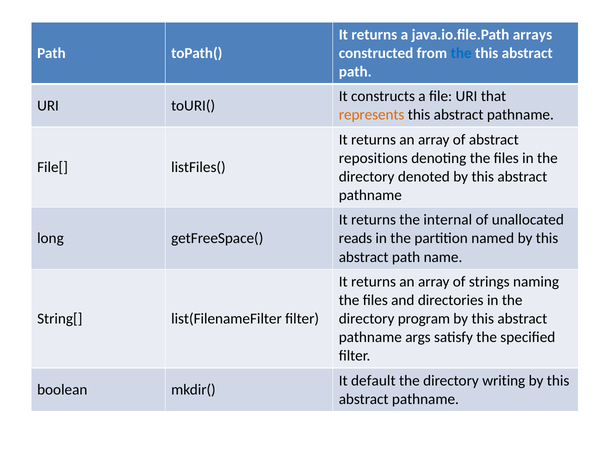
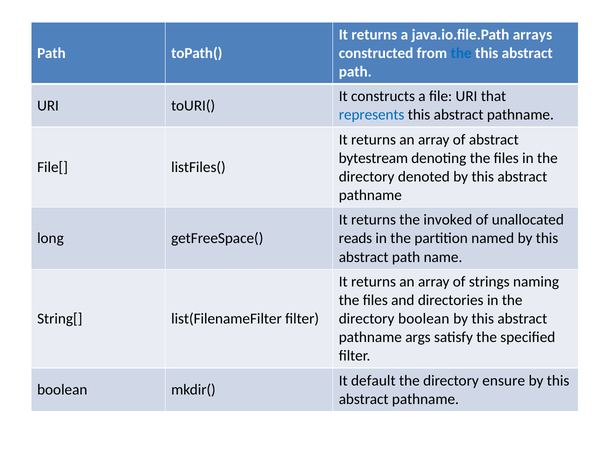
represents colour: orange -> blue (372, 115)
repositions: repositions -> bytestream (373, 158)
internal: internal -> invoked (448, 220)
directory program: program -> boolean (424, 319)
writing: writing -> ensure (504, 381)
